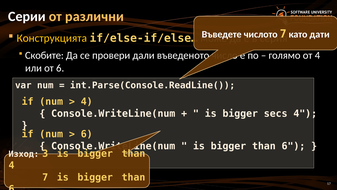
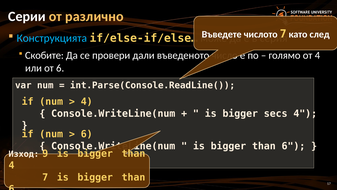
различни: различни -> различно (94, 16)
дати: дати -> след (320, 34)
Конструкцията colour: yellow -> light blue (52, 38)
3: 3 -> 9 (45, 153)
